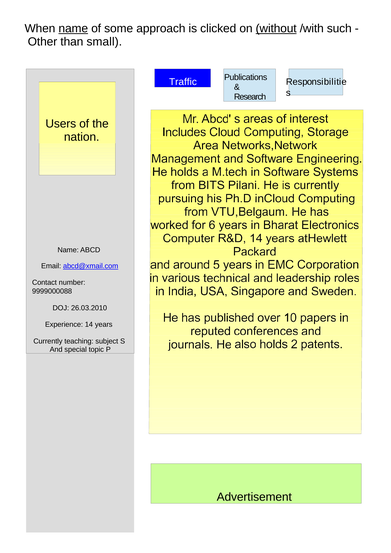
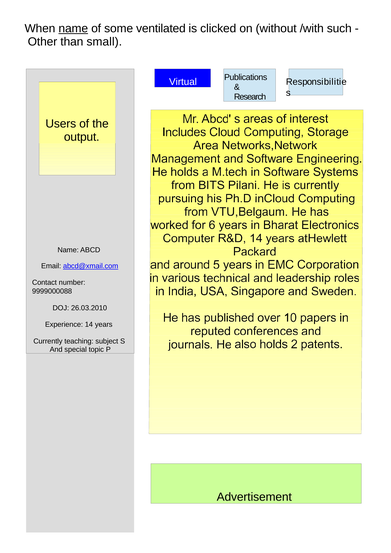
approach: approach -> ventilated (161, 28)
without underline: present -> none (276, 28)
Traffic: Traffic -> Virtual (183, 82)
nation: nation -> output (82, 137)
